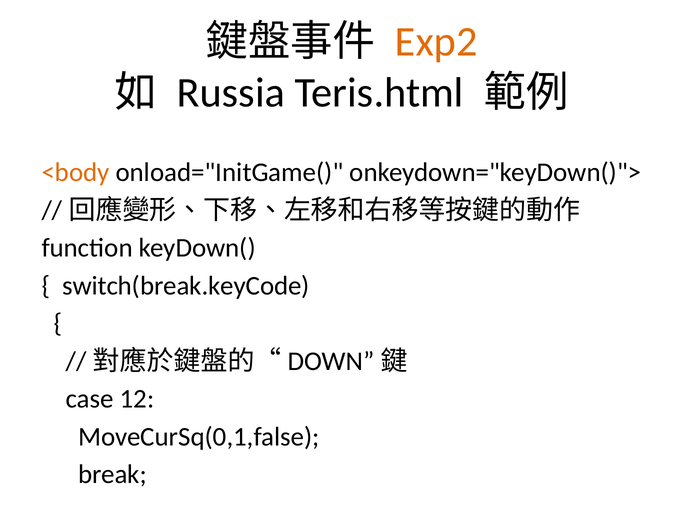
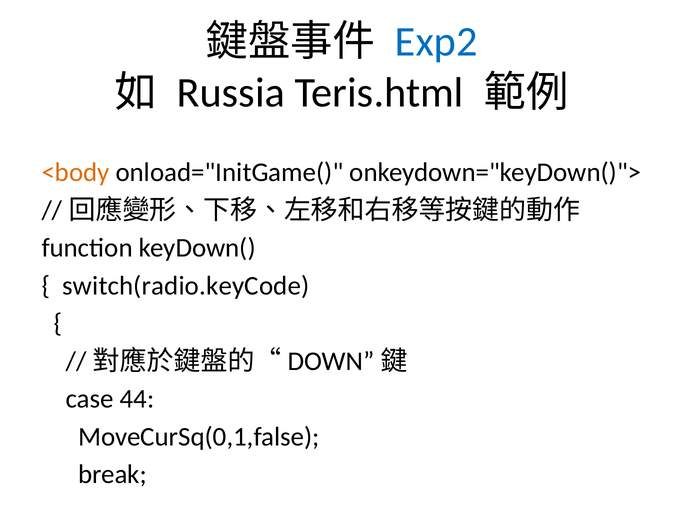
Exp2 colour: orange -> blue (436, 42)
switch(break.keyCode: switch(break.keyCode -> switch(radio.keyCode (186, 286)
12: 12 -> 44 (137, 399)
